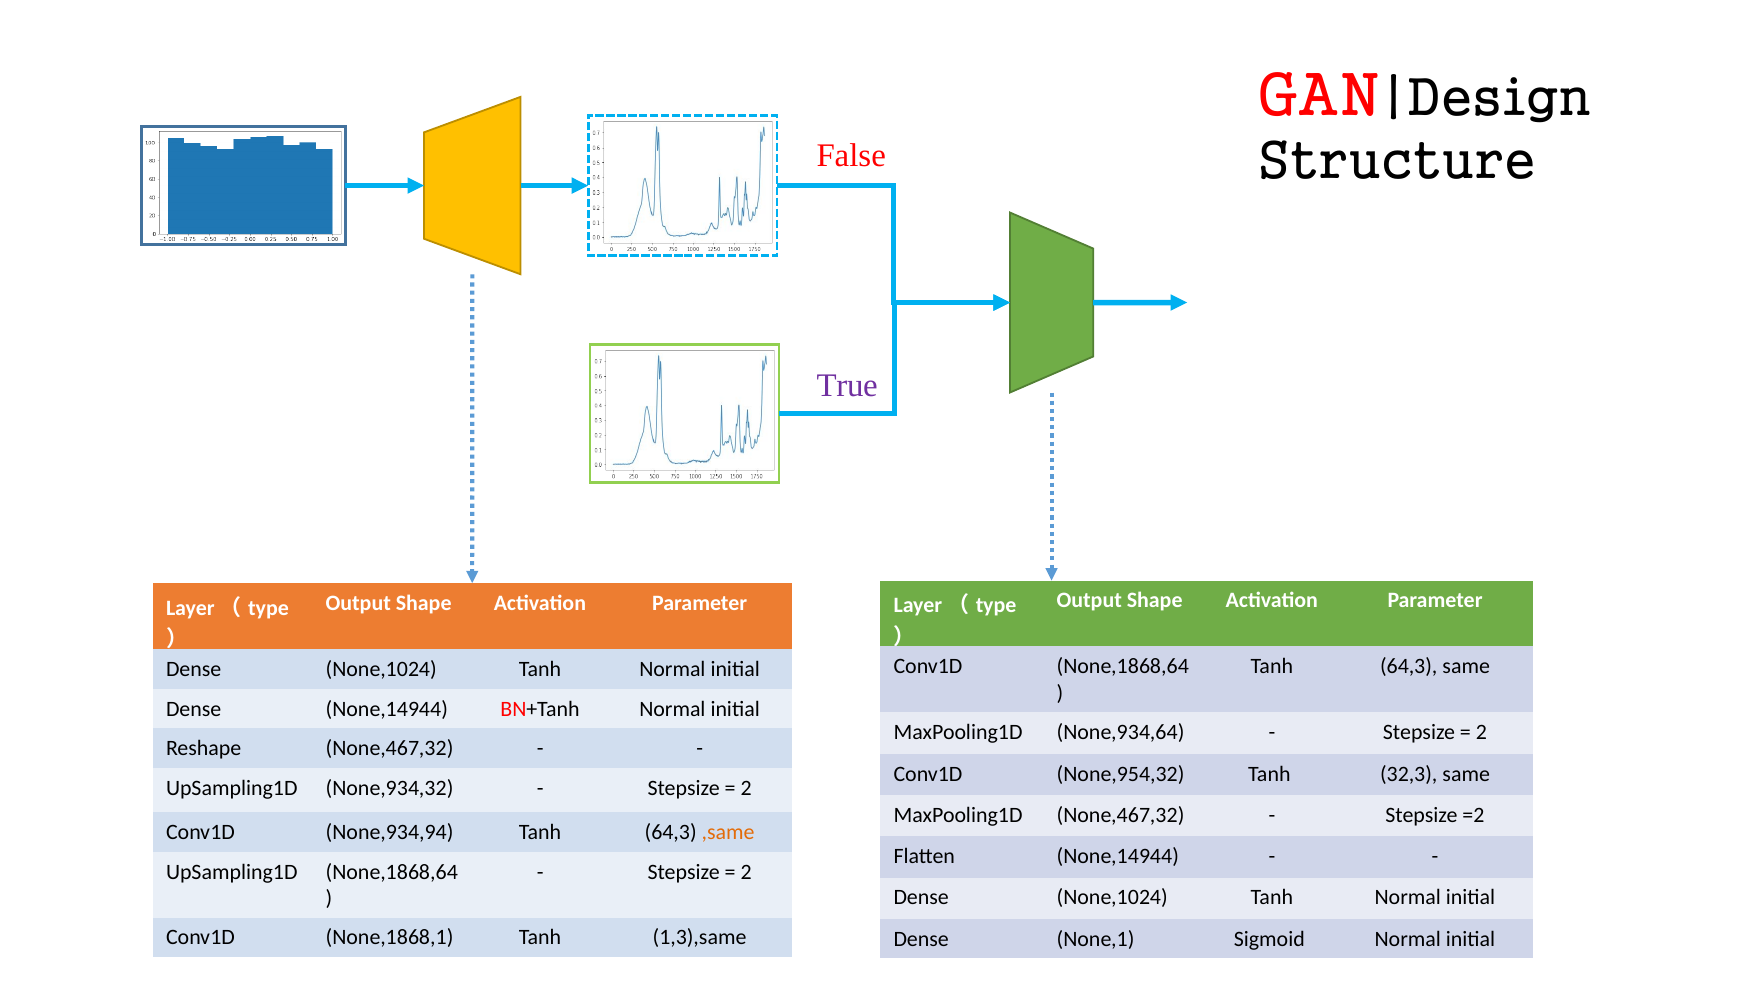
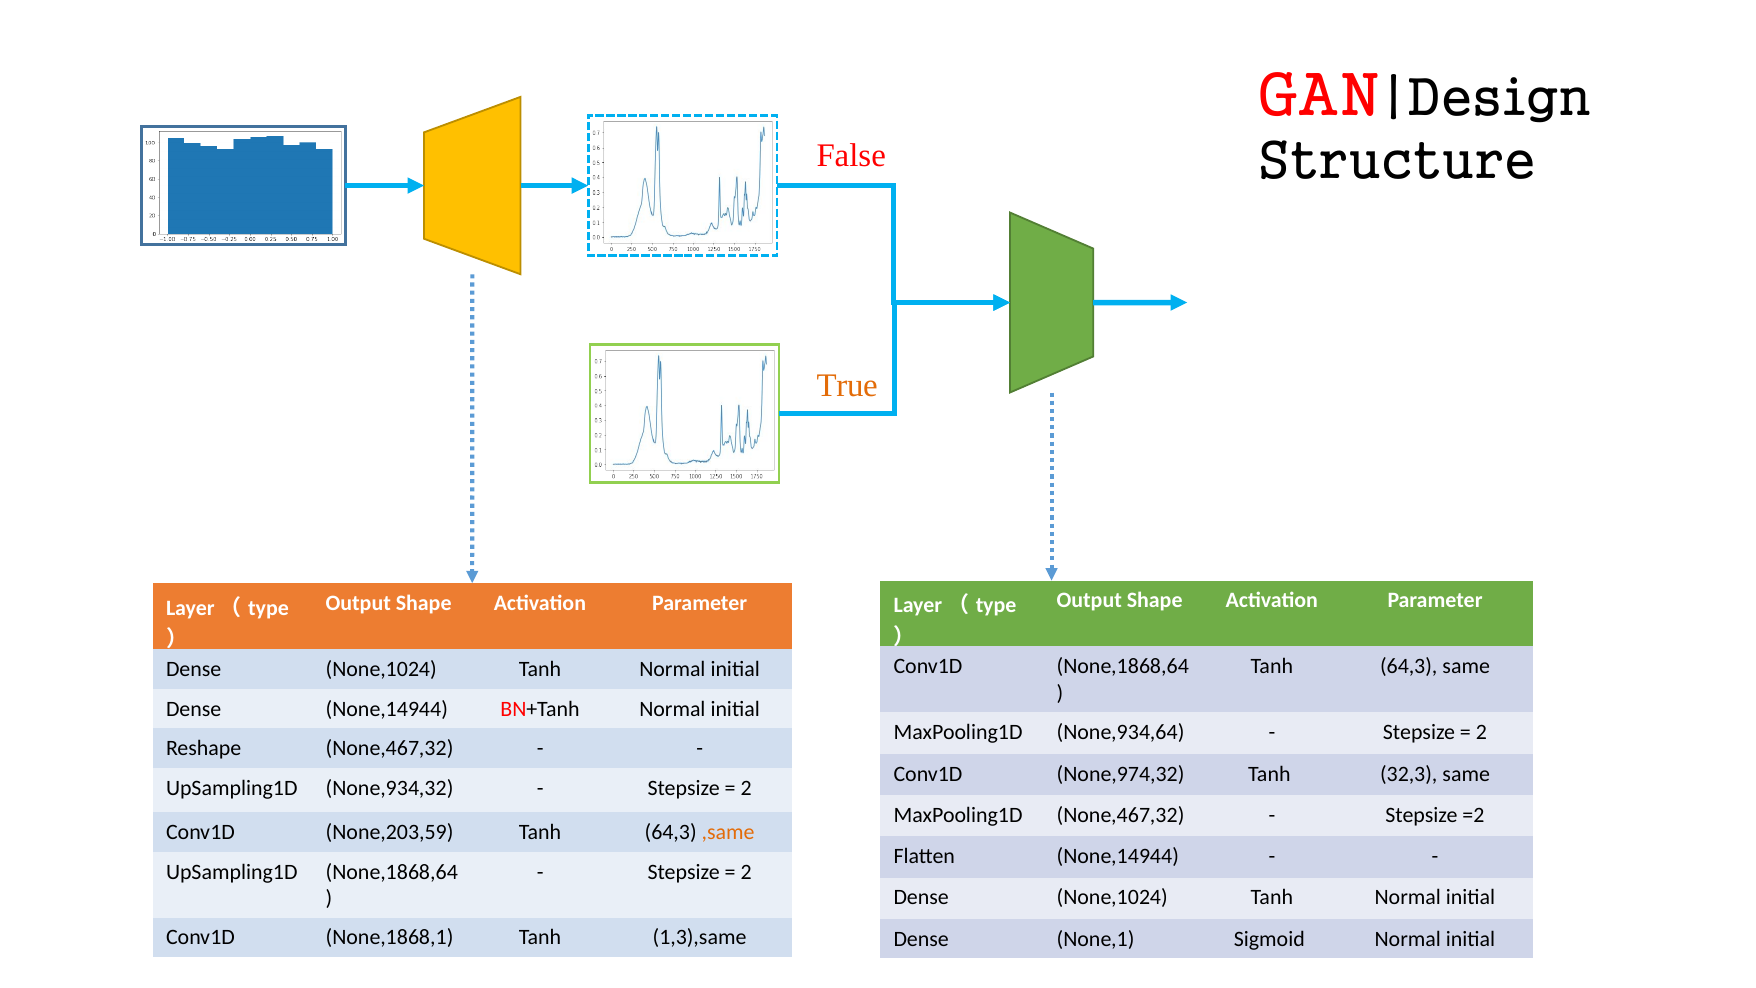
True colour: purple -> orange (847, 386)
None,954,32: None,954,32 -> None,974,32 (1121, 774)
None,934,94: None,934,94 -> None,203,59 (390, 832)
